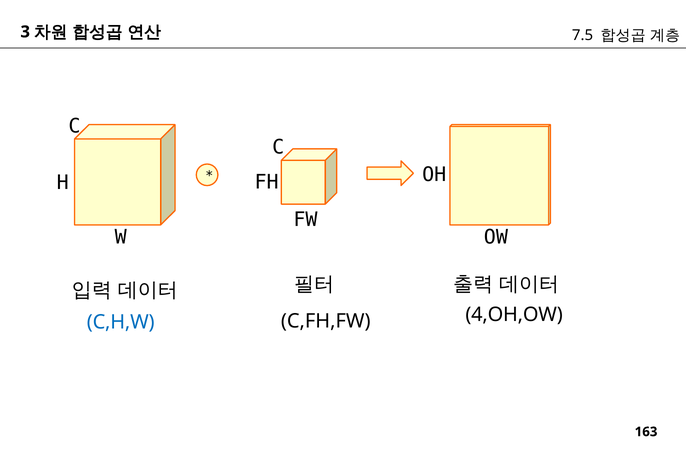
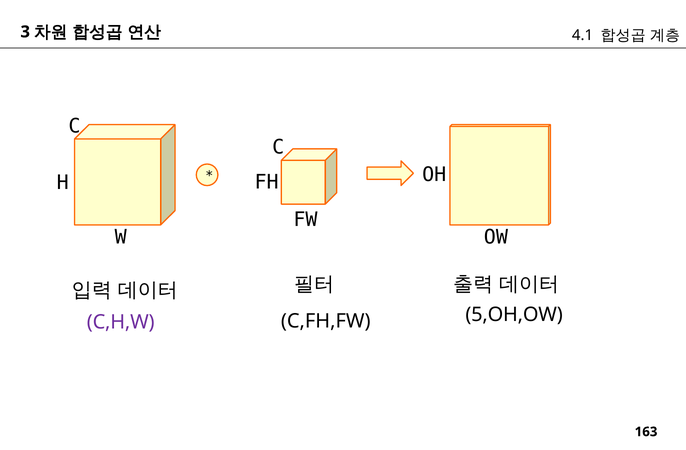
7.5: 7.5 -> 4.1 (583, 35)
4,OH,OW: 4,OH,OW -> 5,OH,OW (514, 315)
C,H,W colour: blue -> purple (121, 323)
